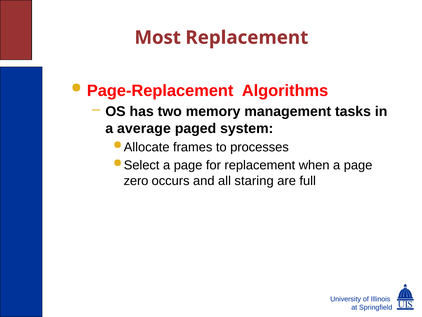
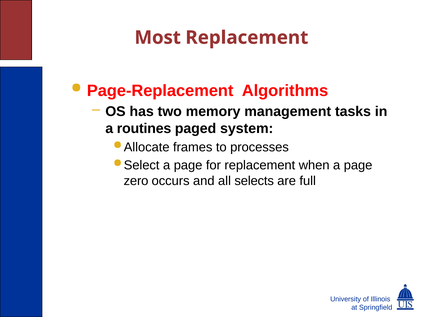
average: average -> routines (144, 128)
staring: staring -> selects (254, 180)
